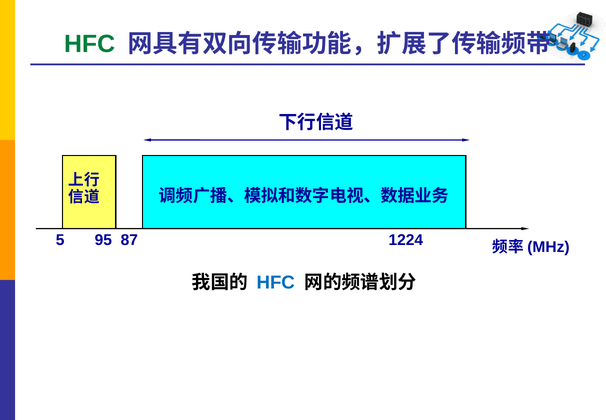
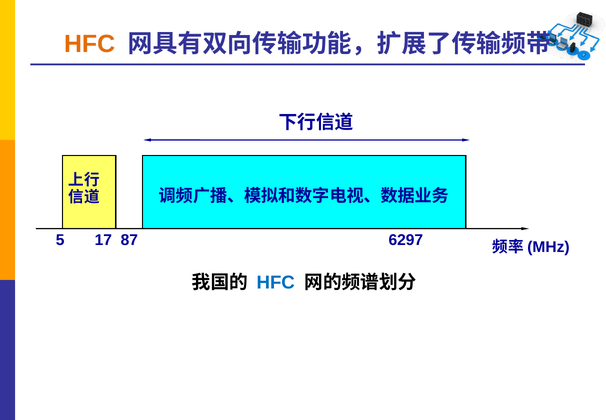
HFC colour: green -> orange (90, 44)
95: 95 -> 17 (103, 240)
1224: 1224 -> 6297 (406, 240)
